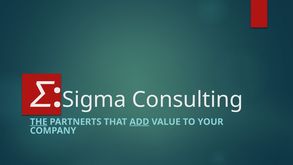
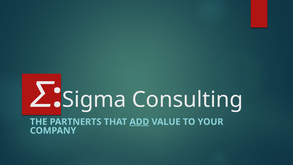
THE underline: present -> none (39, 122)
